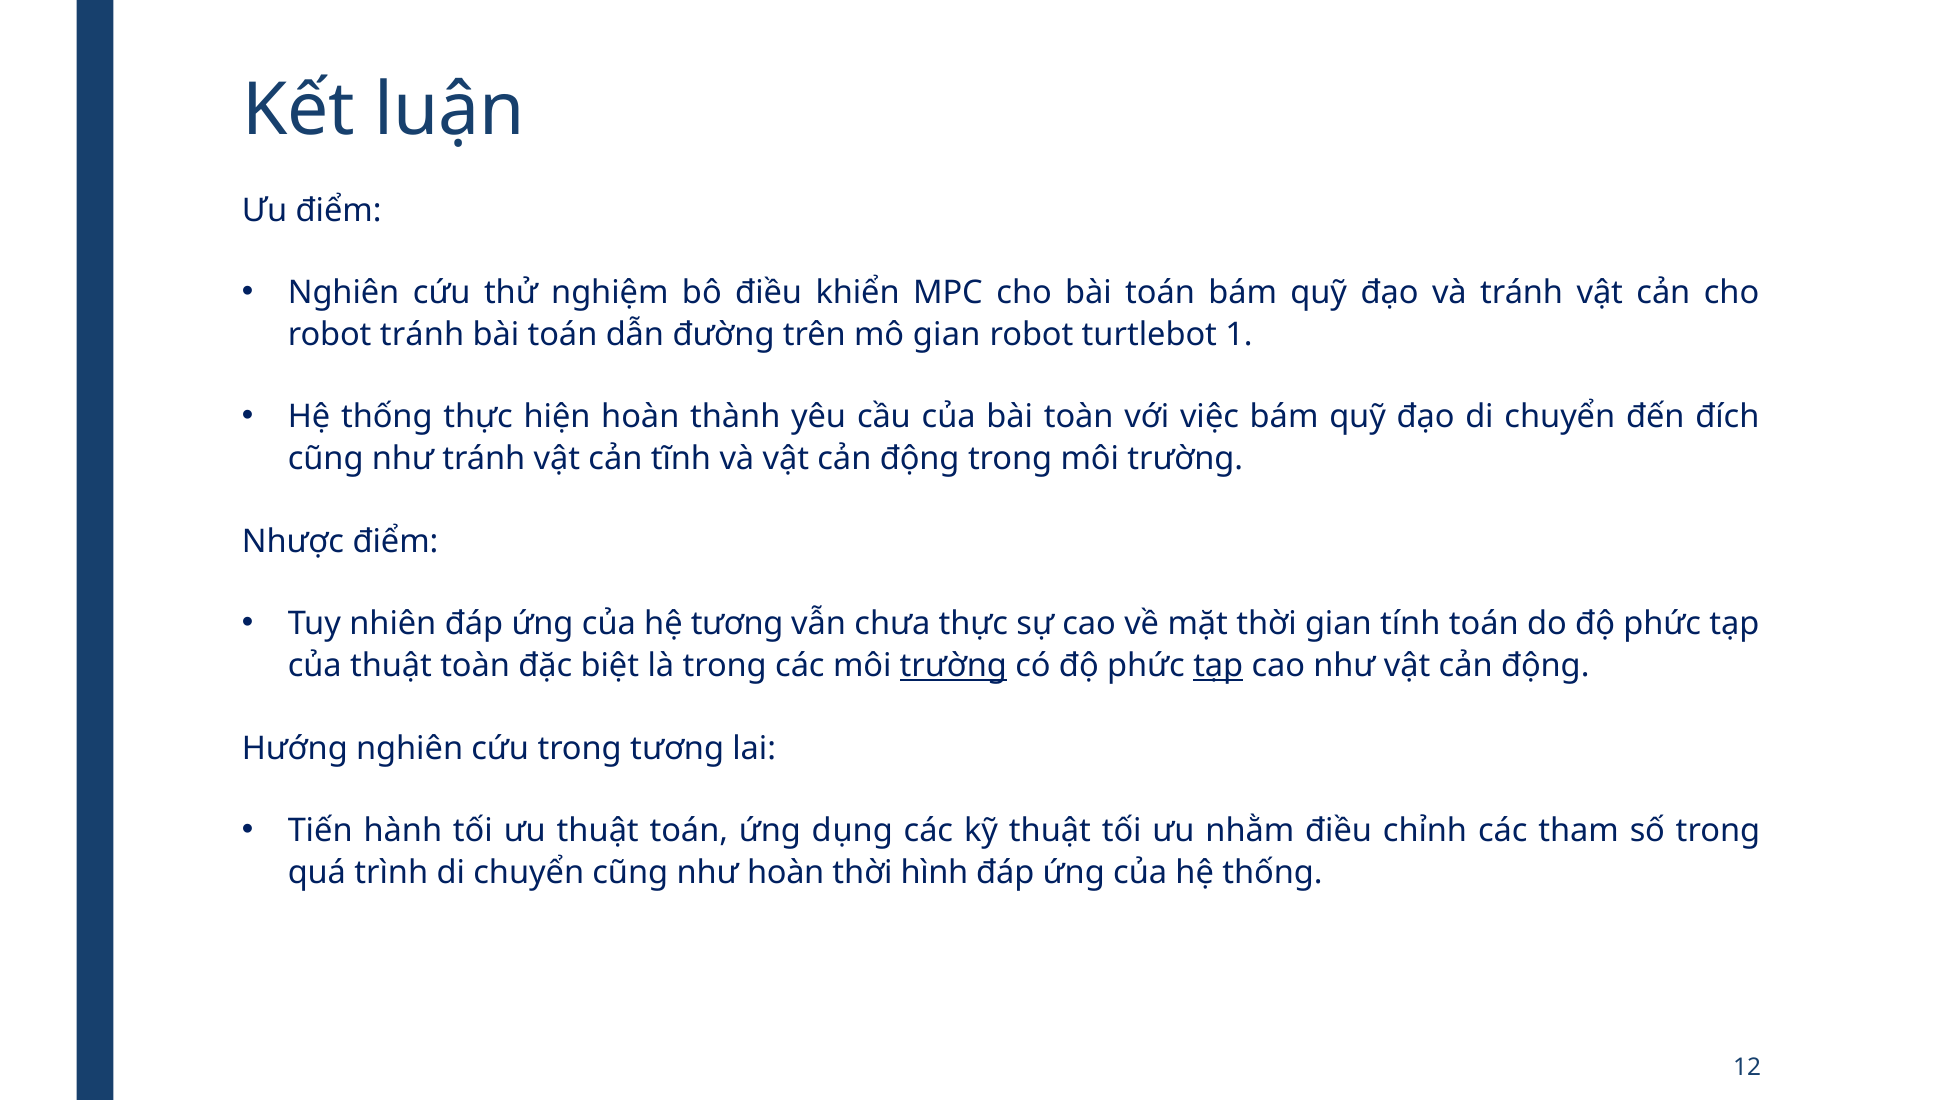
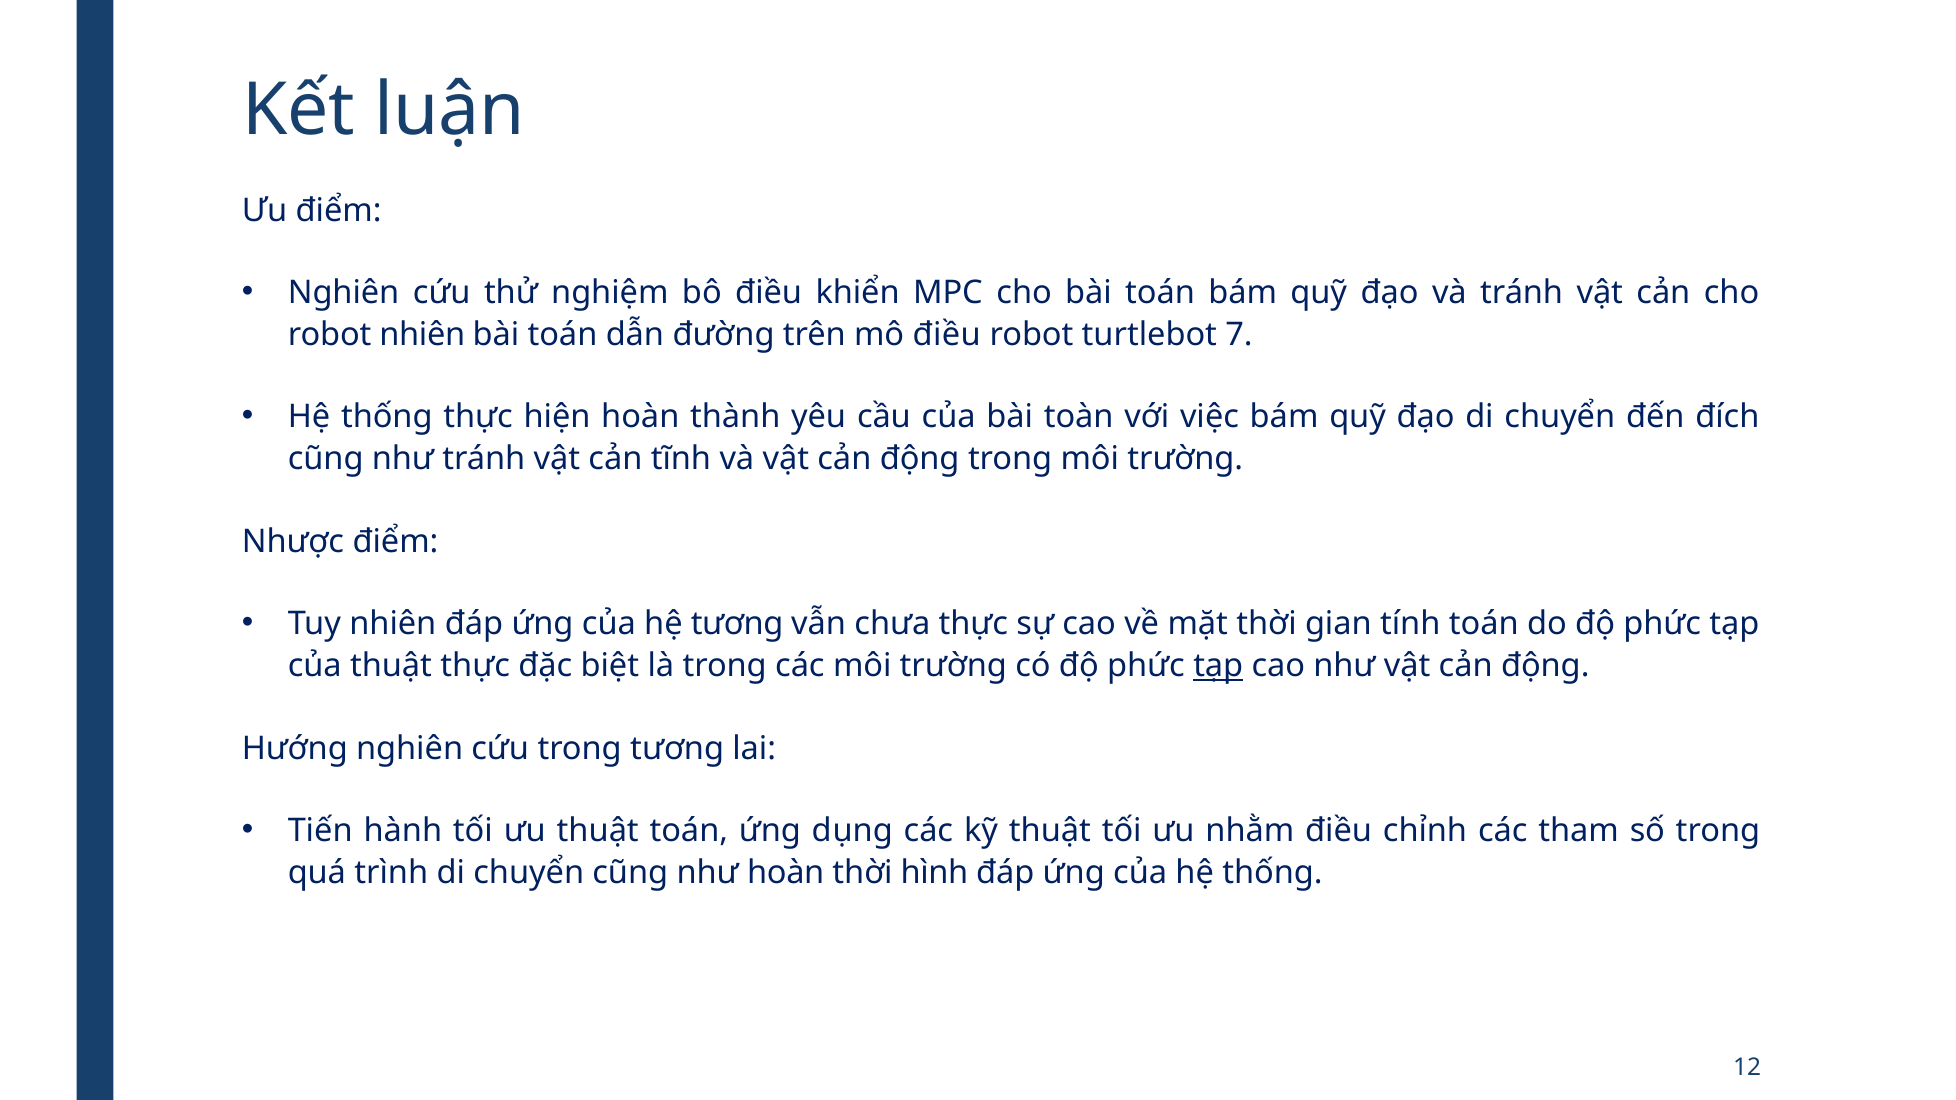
robot tránh: tránh -> nhiên (422, 335)
mô gian: gian -> điều (947, 335)
1: 1 -> 7 (1239, 335)
thuật toàn: toàn -> thực (475, 666)
trường underline: present -> none (953, 666)
